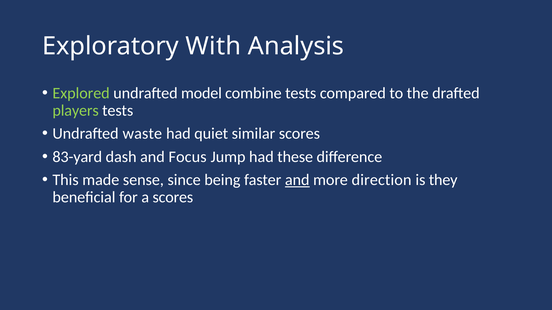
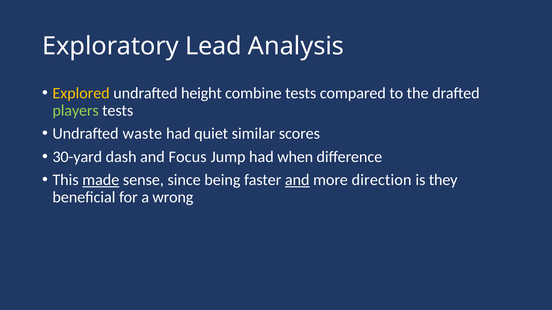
With: With -> Lead (214, 46)
Explored colour: light green -> yellow (81, 93)
model: model -> height (201, 93)
83-yard: 83-yard -> 30-yard (77, 157)
these: these -> when (295, 157)
made underline: none -> present (101, 180)
a scores: scores -> wrong (173, 198)
